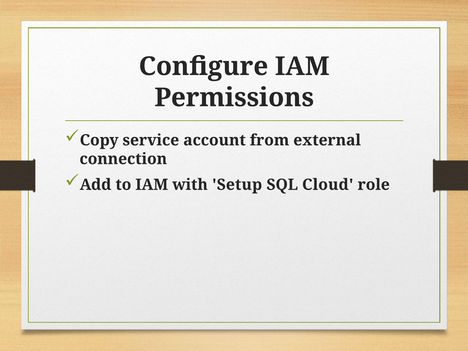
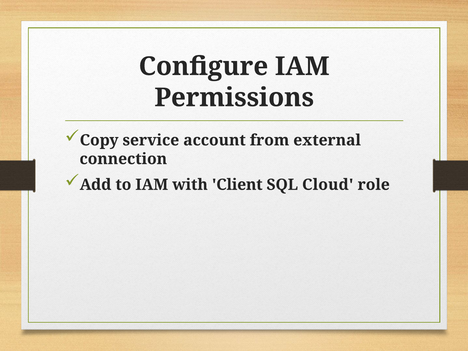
Setup: Setup -> Client (237, 185)
